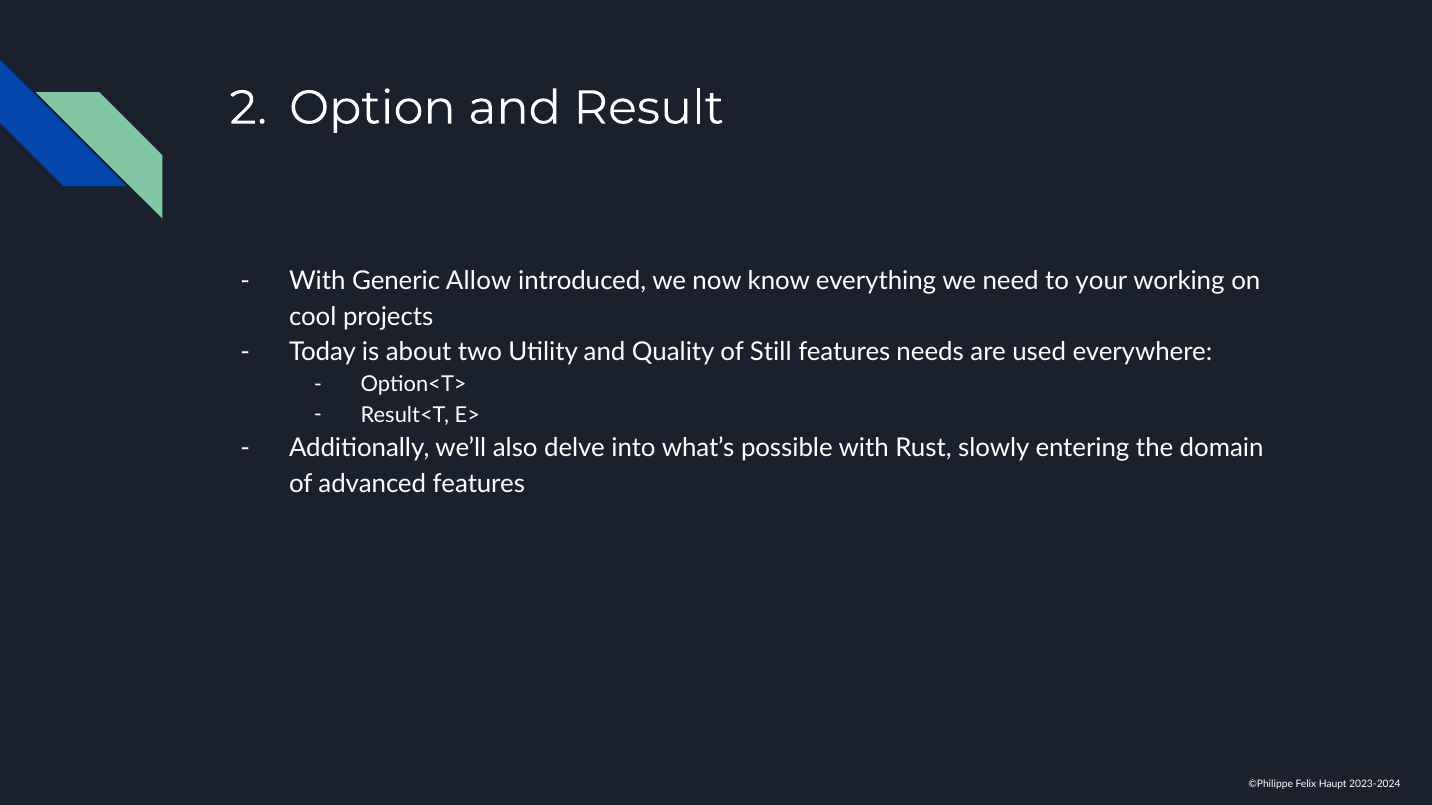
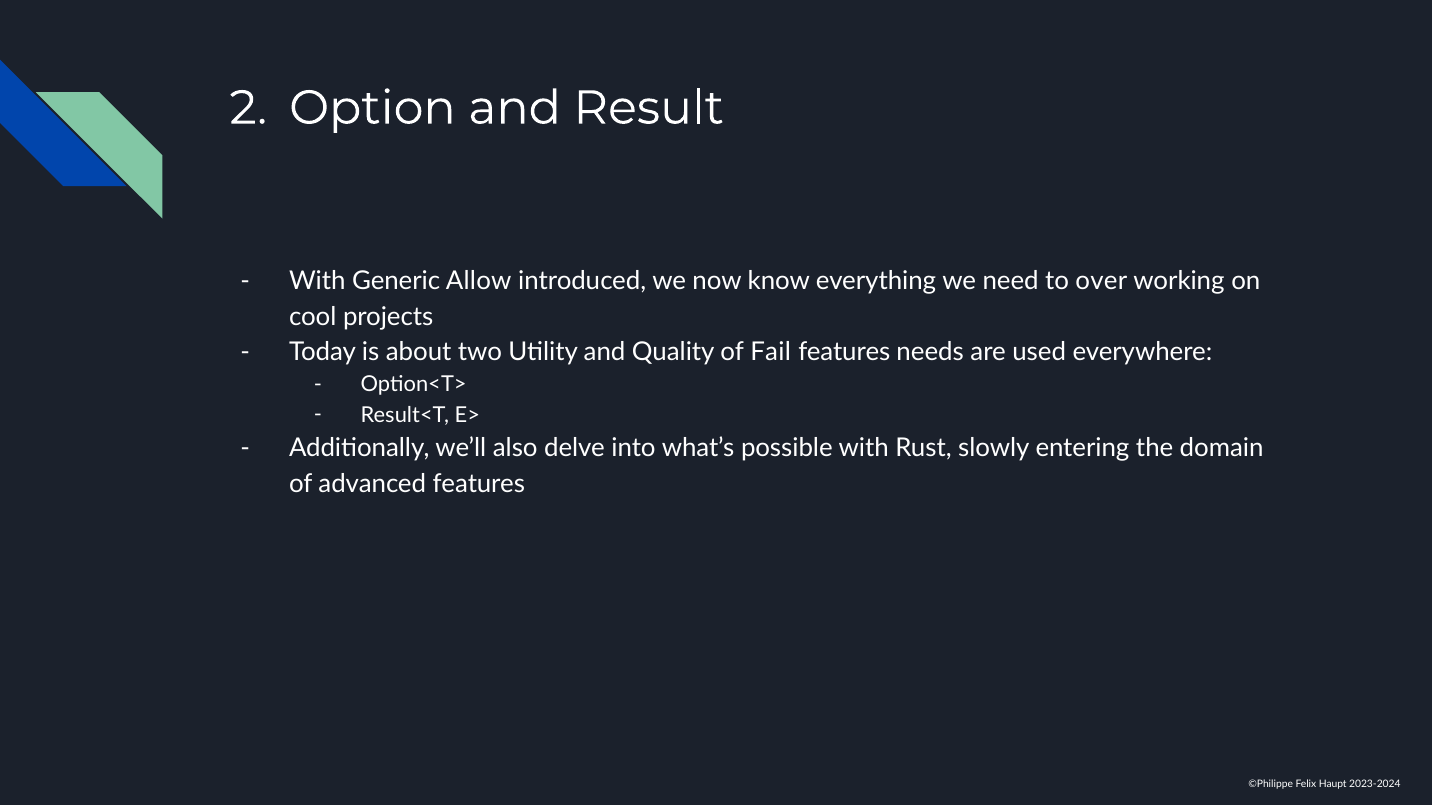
your: your -> over (1101, 282)
Still: Still -> Fail (771, 353)
